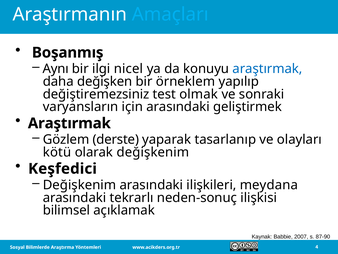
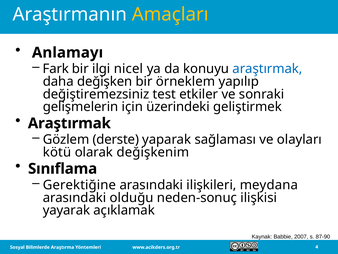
Amaçları colour: light blue -> yellow (170, 14)
Boşanmış: Boşanmış -> Anlamayı (68, 53)
Aynı: Aynı -> Fark (56, 69)
olmak: olmak -> etkiler (199, 94)
varyansların: varyansların -> gelişmelerin (81, 107)
için arasındaki: arasındaki -> üzerindeki (178, 107)
tasarlanıp: tasarlanıp -> sağlaması (225, 139)
Keşfedici: Keşfedici -> Sınıflama (63, 168)
Değişkenim: Değişkenim -> Gerektiğine (79, 185)
tekrarlı: tekrarlı -> olduğu (132, 197)
bilimsel: bilimsel -> yayarak (66, 210)
